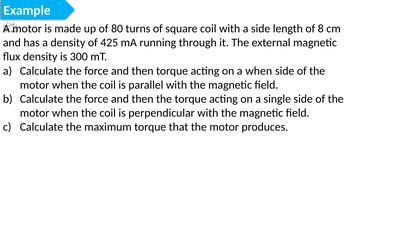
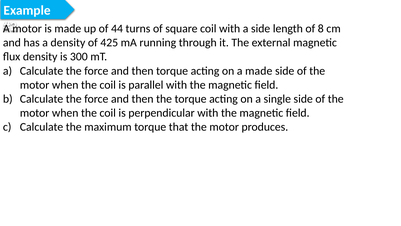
80: 80 -> 44 (117, 29)
a when: when -> made (259, 71)
